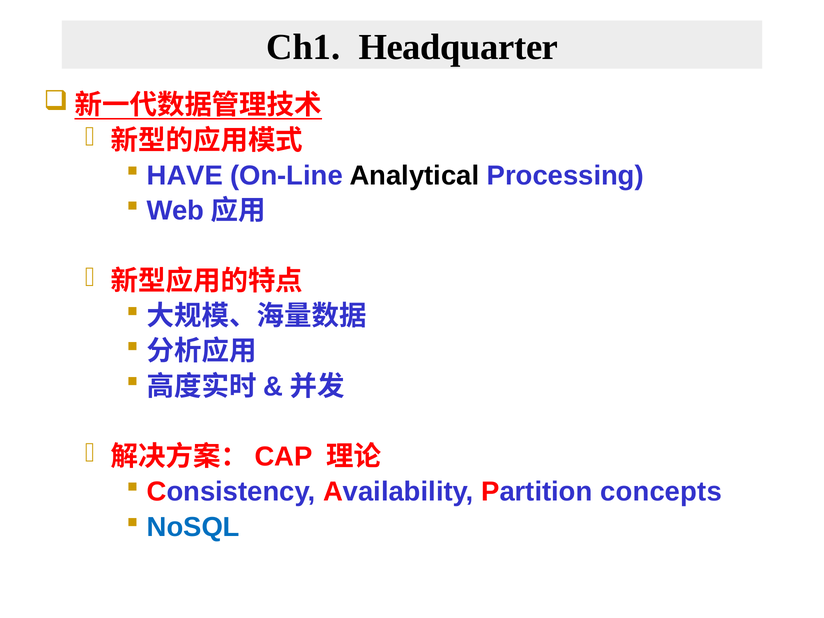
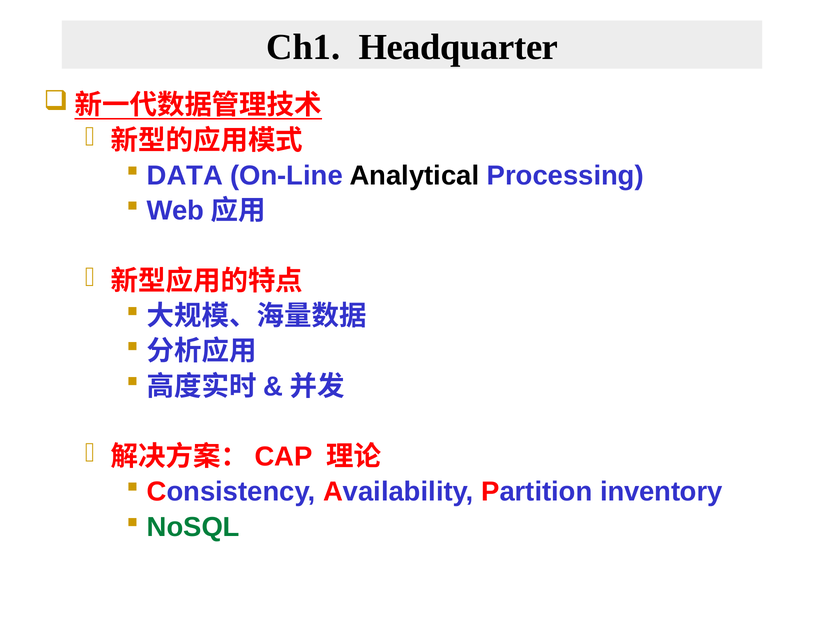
HAVE: HAVE -> DATA (185, 176)
concepts: concepts -> inventory (661, 492)
NoSQL colour: blue -> green (193, 527)
